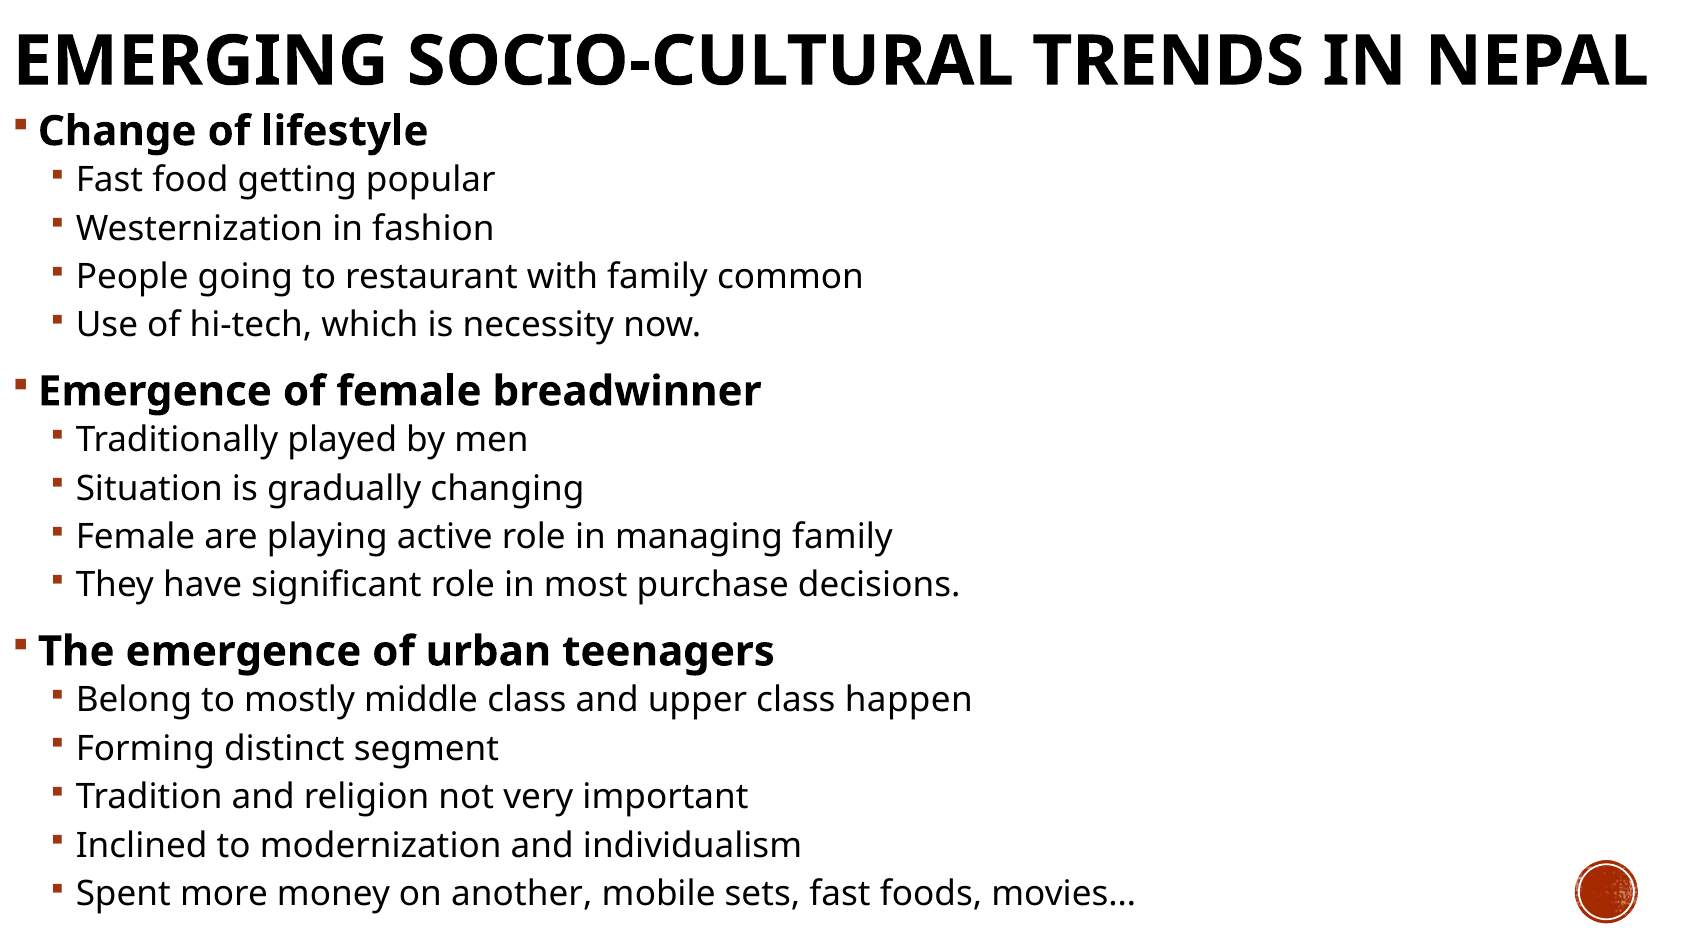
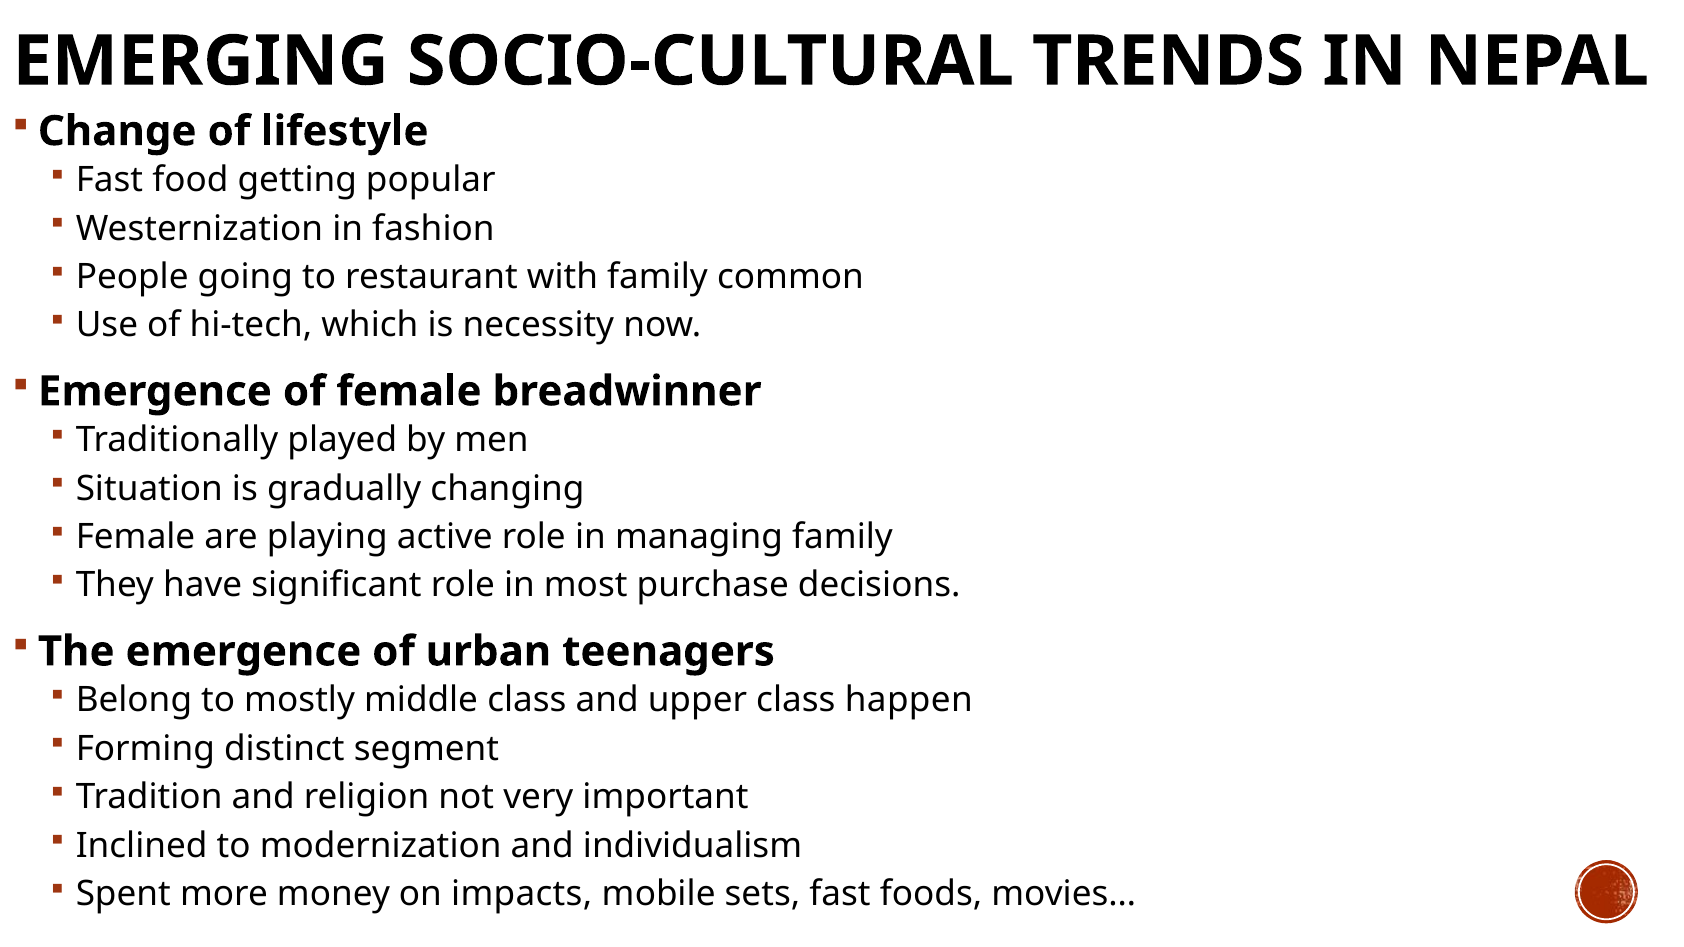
another: another -> impacts (522, 894)
